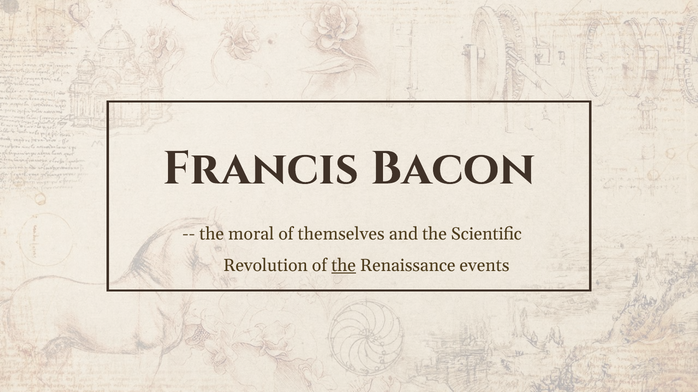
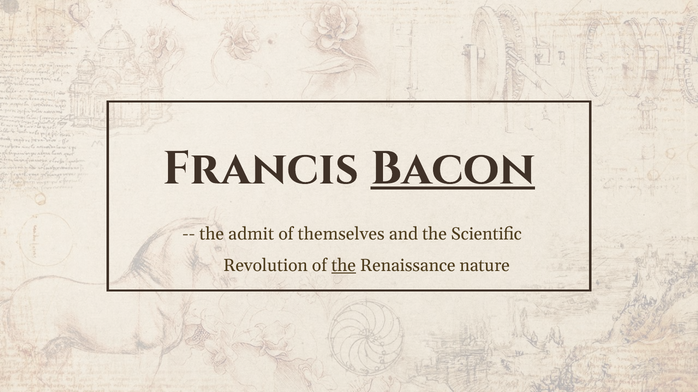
Bacon underline: none -> present (453, 168)
moral: moral -> admit (251, 234)
events: events -> nature (485, 266)
